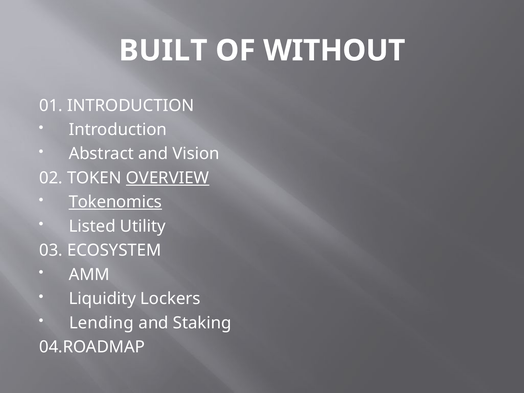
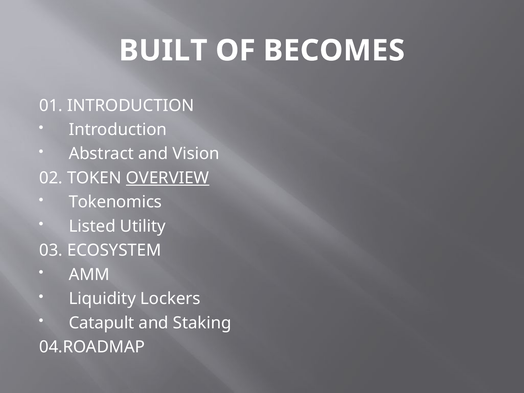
WITHOUT: WITHOUT -> BECOMES (334, 51)
Tokenomics underline: present -> none (115, 202)
Lending: Lending -> Catapult (102, 323)
